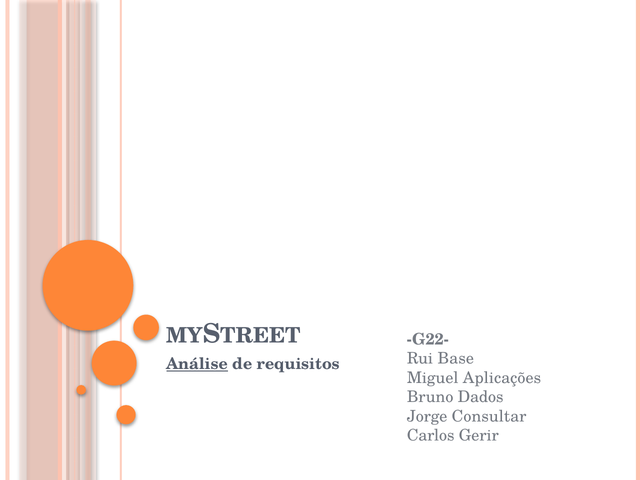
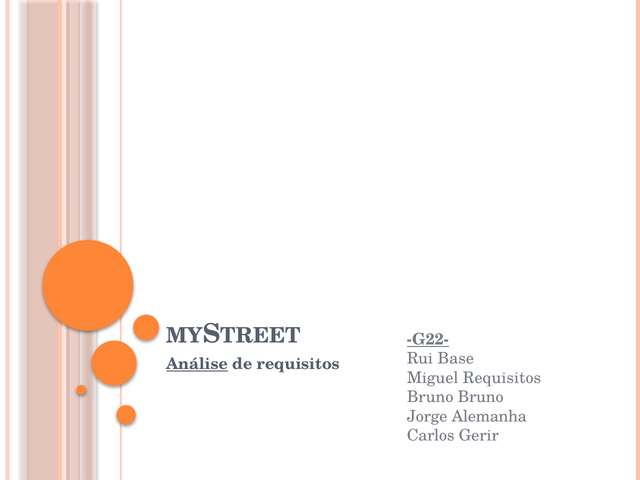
G22- underline: none -> present (428, 340)
Miguel Aplicações: Aplicações -> Requisitos (502, 378)
Bruno Dados: Dados -> Bruno (481, 397)
Consultar: Consultar -> Alemanha (489, 416)
